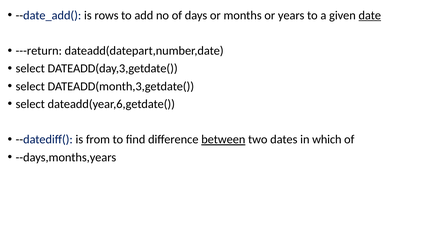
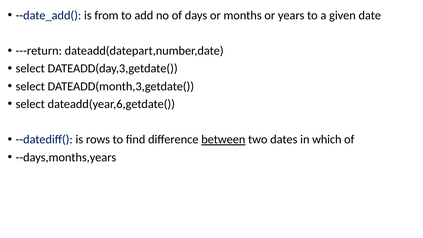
rows: rows -> from (106, 15)
date underline: present -> none (370, 15)
from: from -> rows (98, 140)
